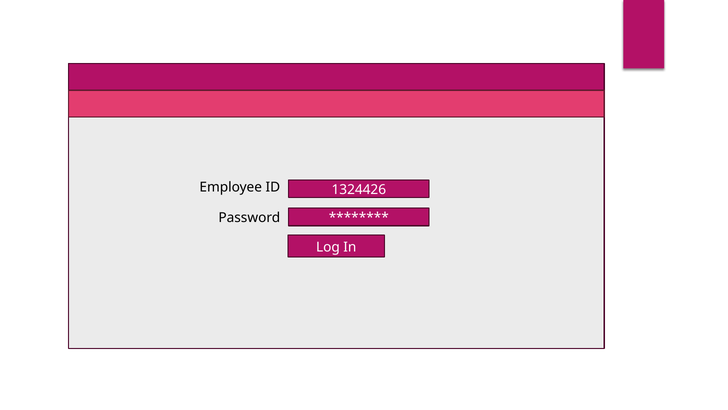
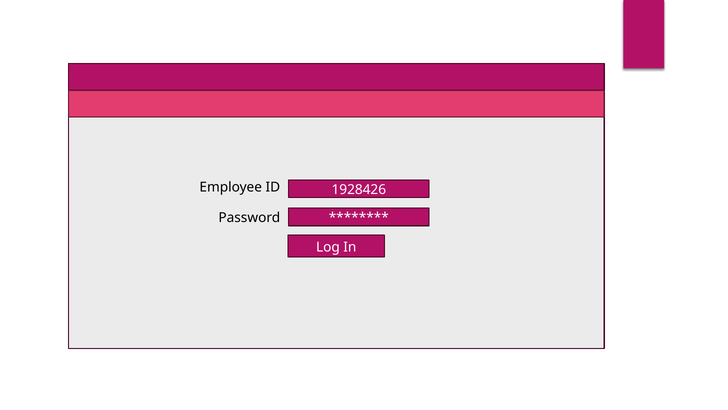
1324426: 1324426 -> 1928426 (359, 189)
